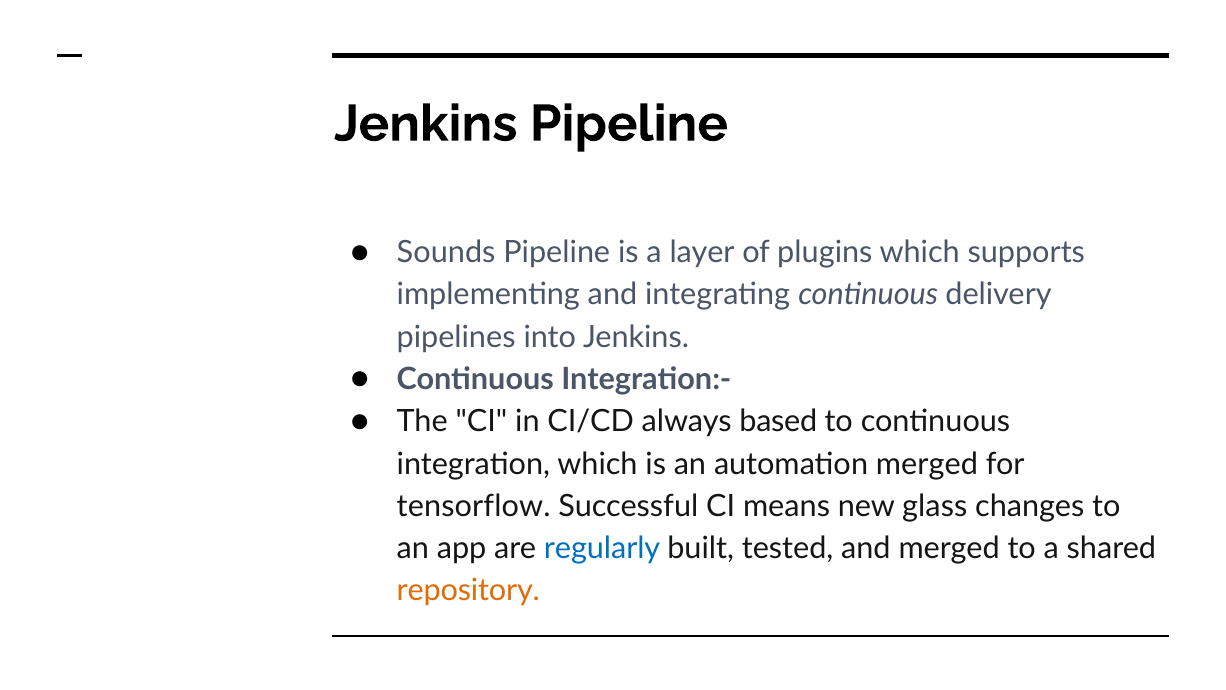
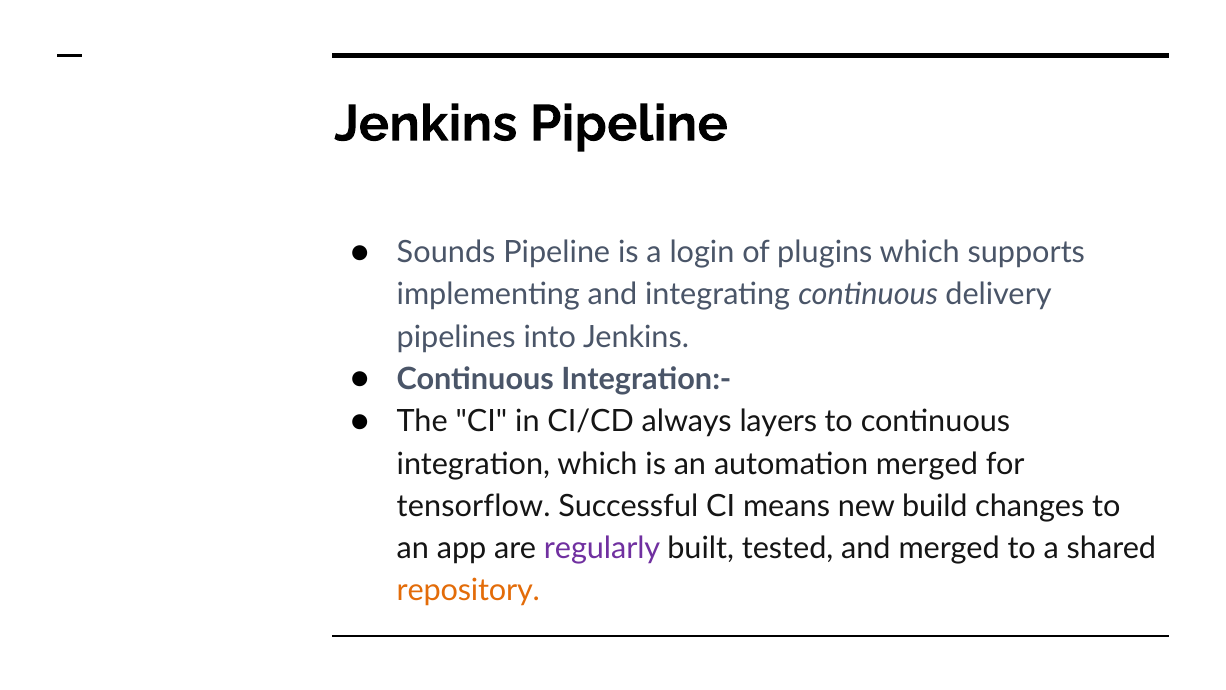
layer: layer -> login (702, 252)
based: based -> layers (778, 421)
glass: glass -> build (935, 506)
regularly colour: blue -> purple (602, 548)
